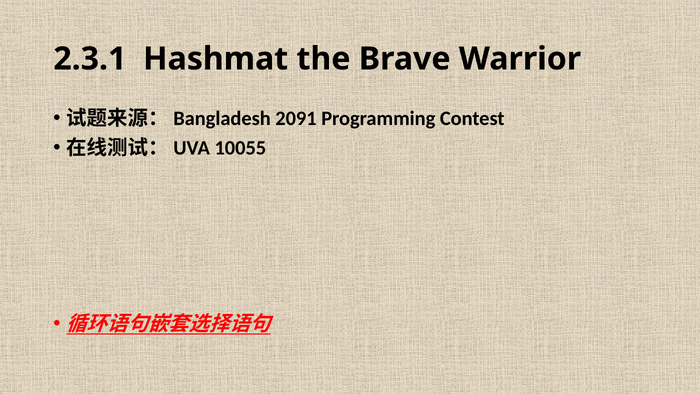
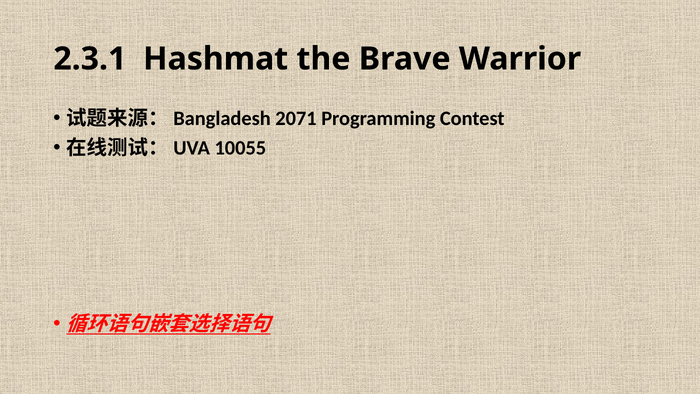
2091: 2091 -> 2071 (296, 118)
